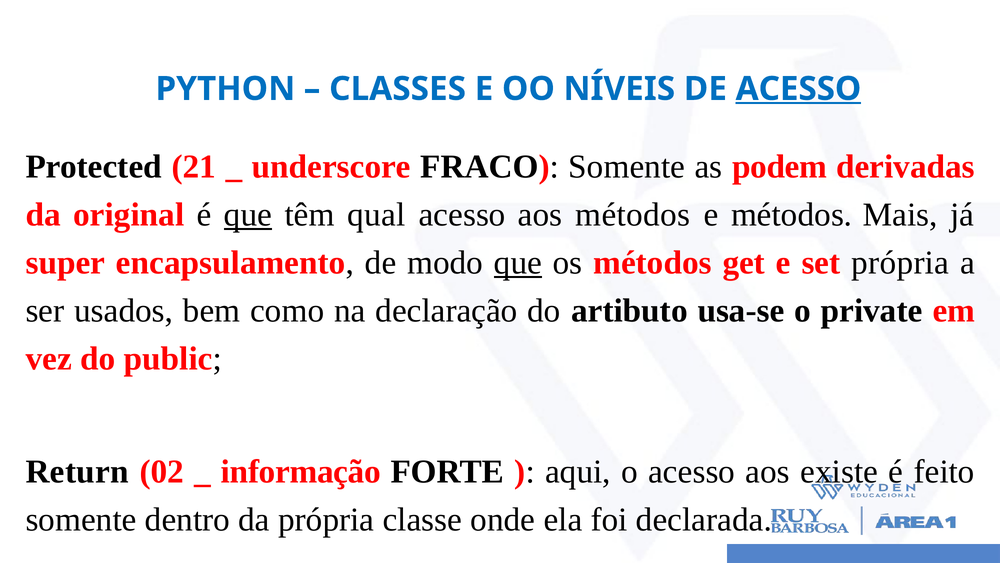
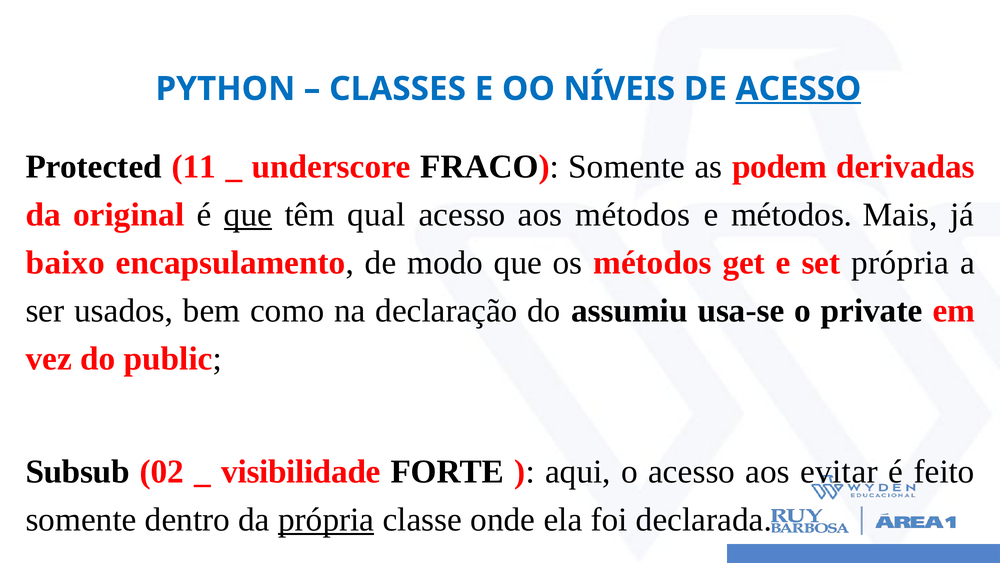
21: 21 -> 11 (194, 167)
super: super -> baixo (65, 263)
que underline: present -> none (518, 263)
artibuto: artibuto -> assumiu (629, 311)
Return: Return -> Subsub (78, 471)
informação: informação -> visibilidade (301, 471)
existe: existe -> evitar (839, 471)
própria underline: none -> present (326, 519)
